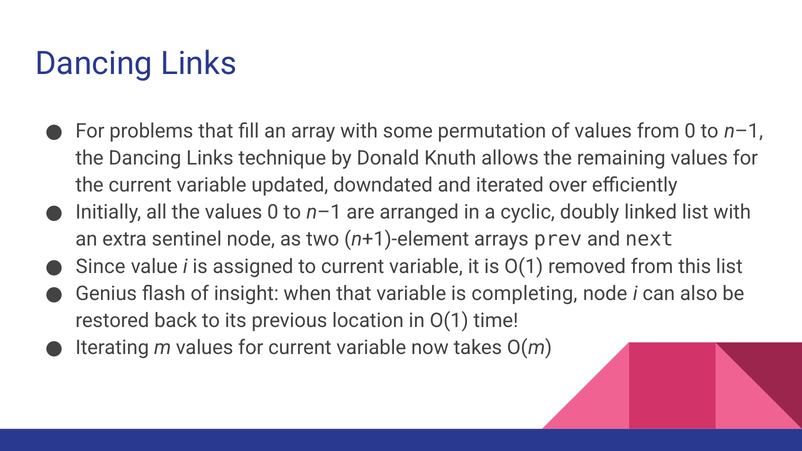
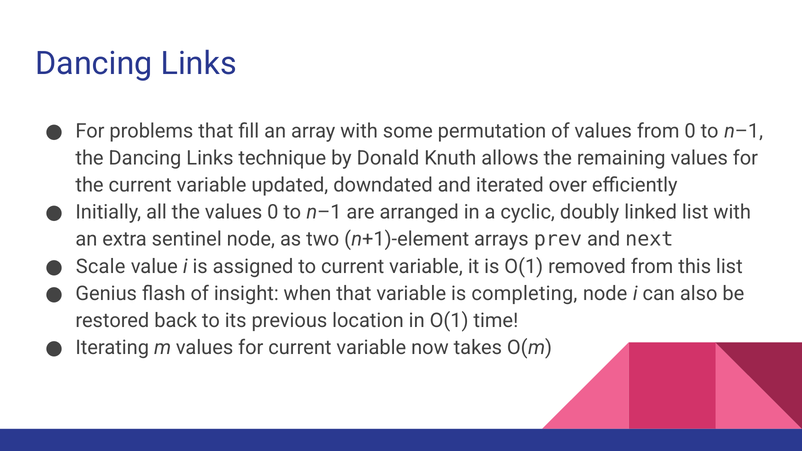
Since: Since -> Scale (101, 266)
